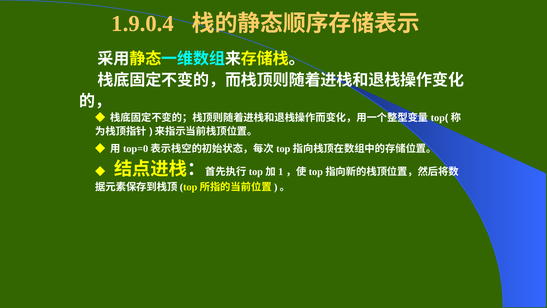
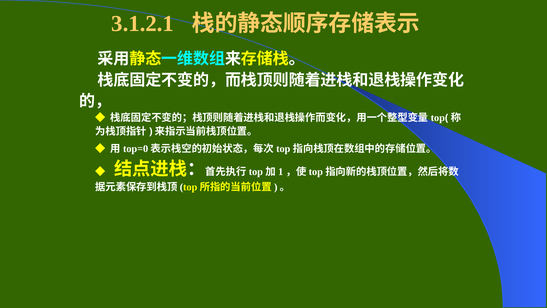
1.9.0.4: 1.9.0.4 -> 3.1.2.1 (143, 24)
